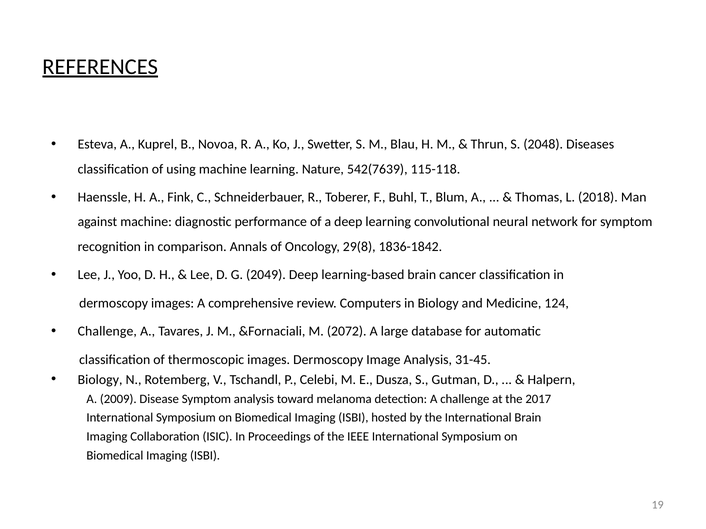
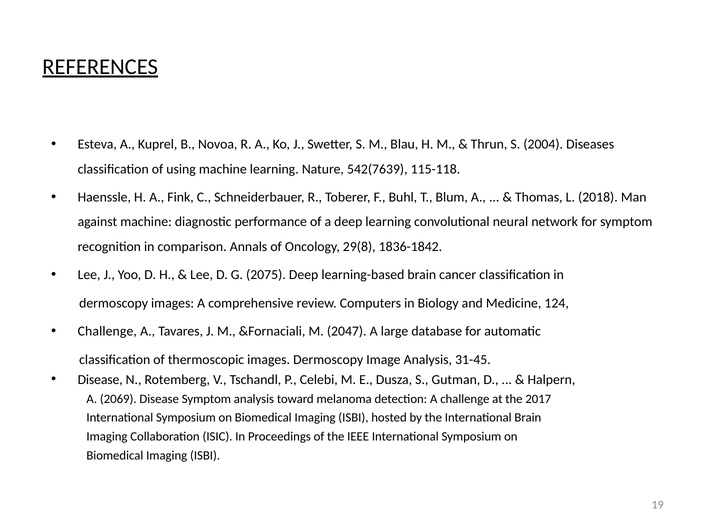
2048: 2048 -> 2004 (543, 145)
2049: 2049 -> 2075 (266, 275)
2072: 2072 -> 2047 (347, 332)
Biology: Biology -> Disease (100, 380)
2009: 2009 -> 2069 (118, 399)
